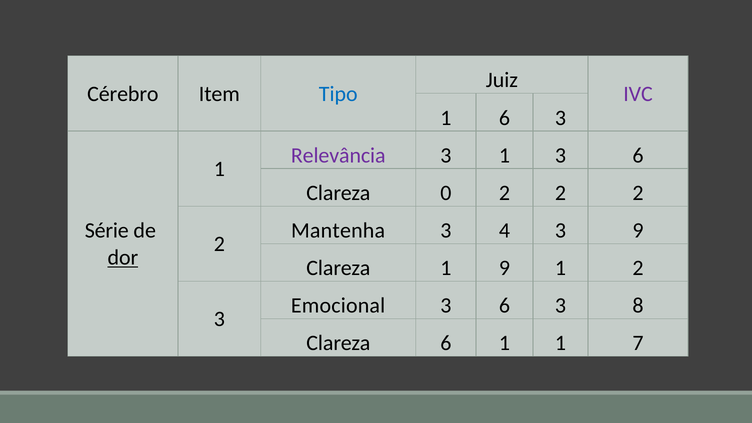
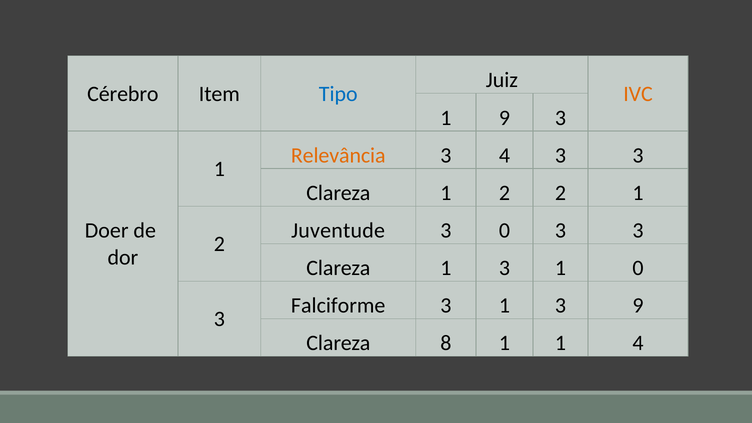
IVC colour: purple -> orange (638, 94)
1 6: 6 -> 9 (505, 118)
Relevância colour: purple -> orange (338, 155)
3 1: 1 -> 4 (505, 155)
6: 6 -> 3 (638, 155)
0: 0 -> 1 (446, 193)
2: 2 -> 1 (638, 193)
Mantenha: Mantenha -> Juventude (338, 231)
3 4: 4 -> 0 (505, 231)
9: 9 -> 3 (638, 231)
Série: Série -> Doer (107, 231)
dor underline: present -> none (123, 257)
Clareza 1 9: 9 -> 3 (505, 268)
1 2: 2 -> 0 (638, 268)
Emocional: Emocional -> Falciforme (338, 306)
6: 6 -> 1 (505, 306)
3 8: 8 -> 9 (638, 306)
Clareza 6: 6 -> 8 (446, 343)
1 7: 7 -> 4 (638, 343)
